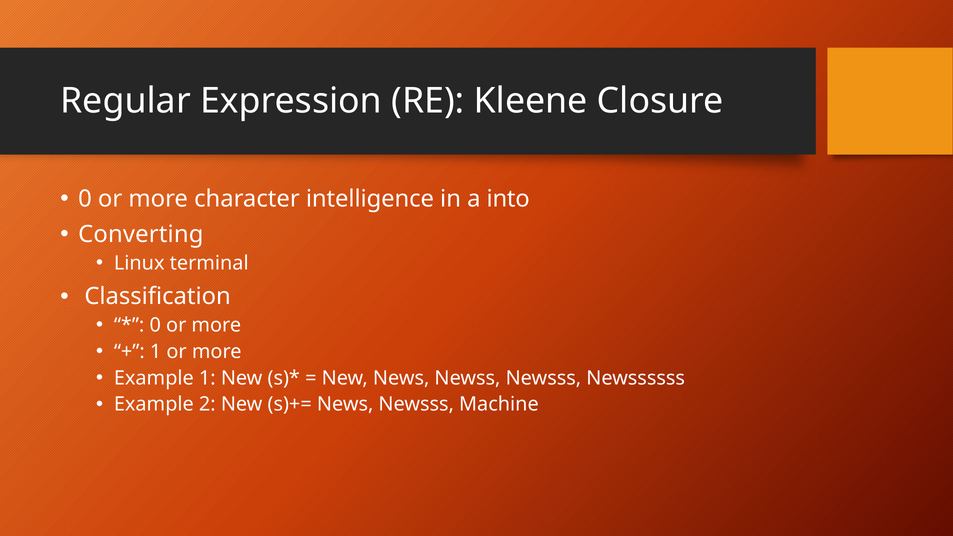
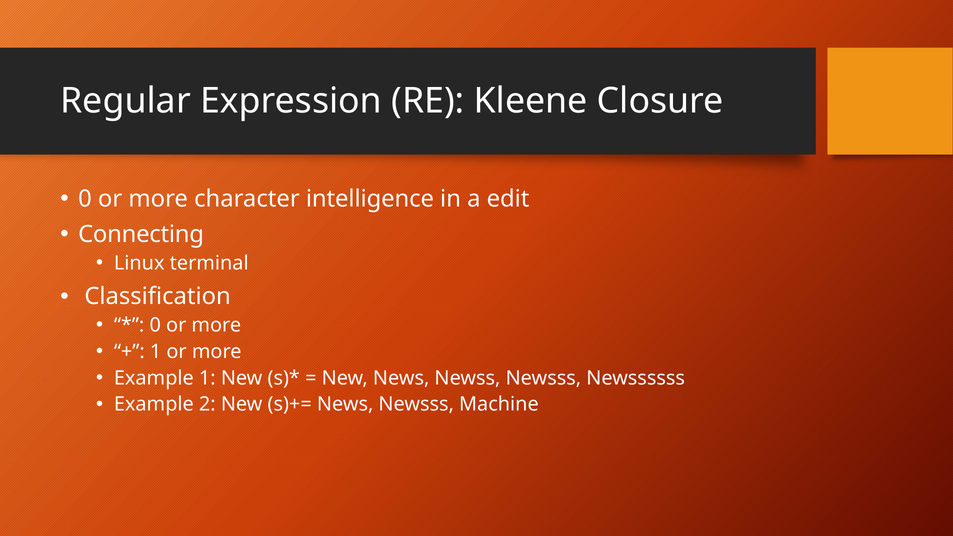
into: into -> edit (508, 199)
Converting: Converting -> Connecting (141, 235)
